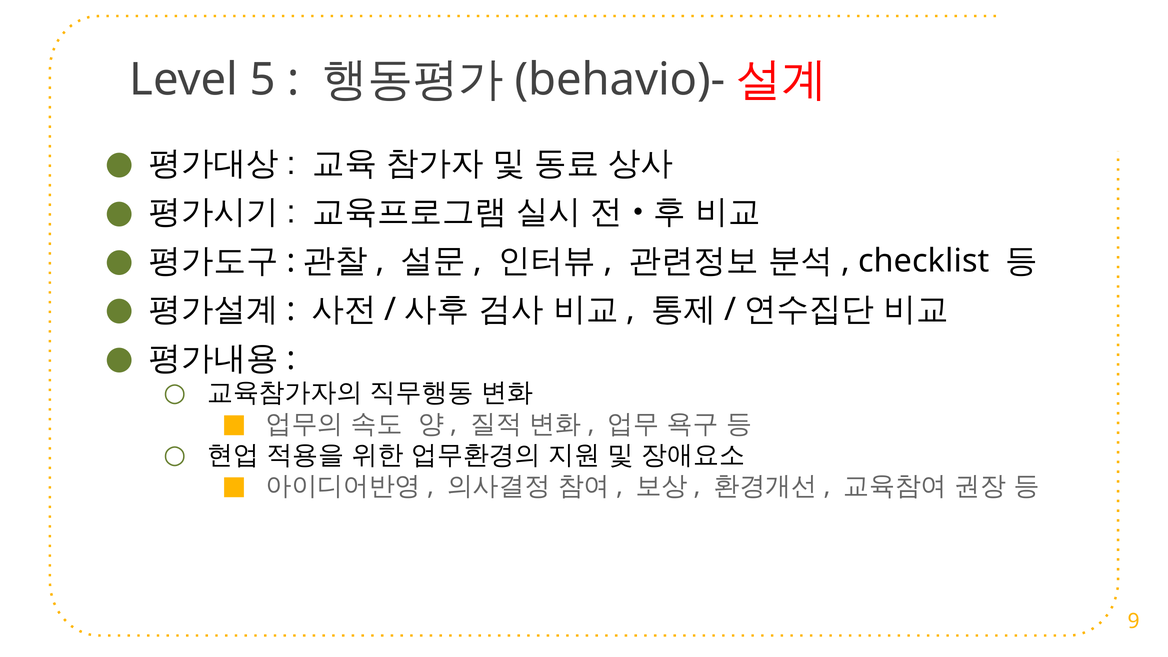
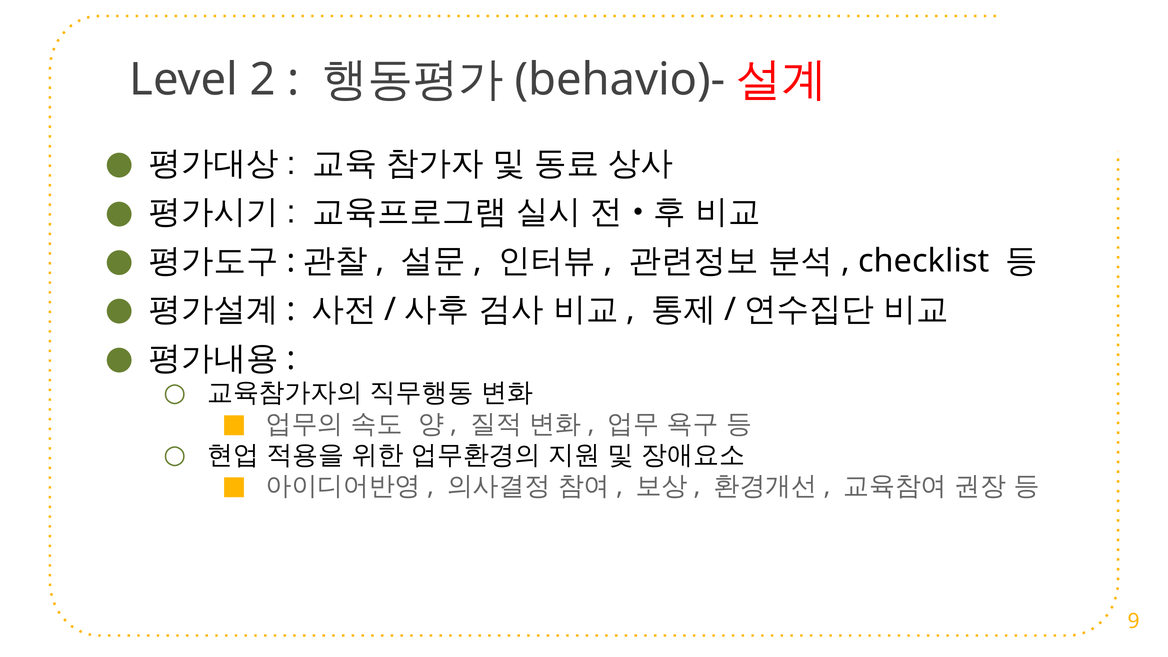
5: 5 -> 2 (263, 80)
